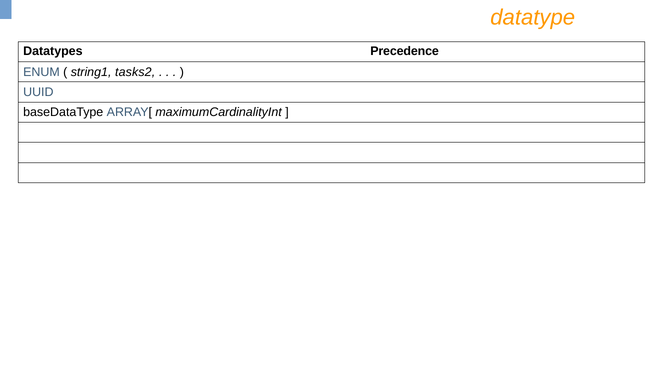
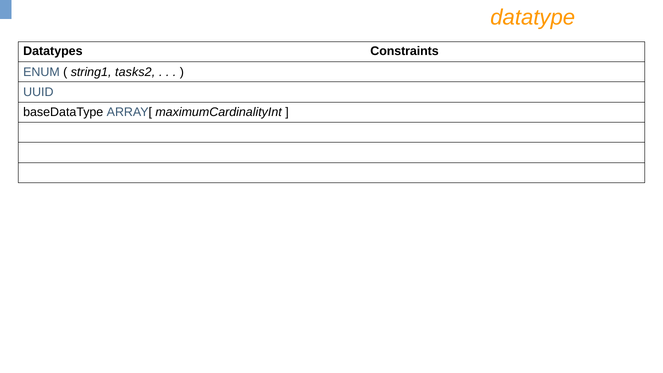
Precedence: Precedence -> Constraints (405, 51)
